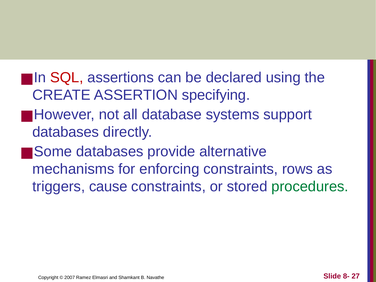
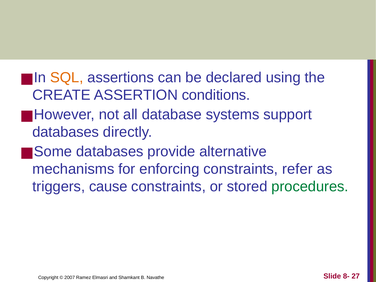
SQL colour: red -> orange (67, 77)
specifying: specifying -> conditions (216, 95)
rows: rows -> refer (297, 169)
